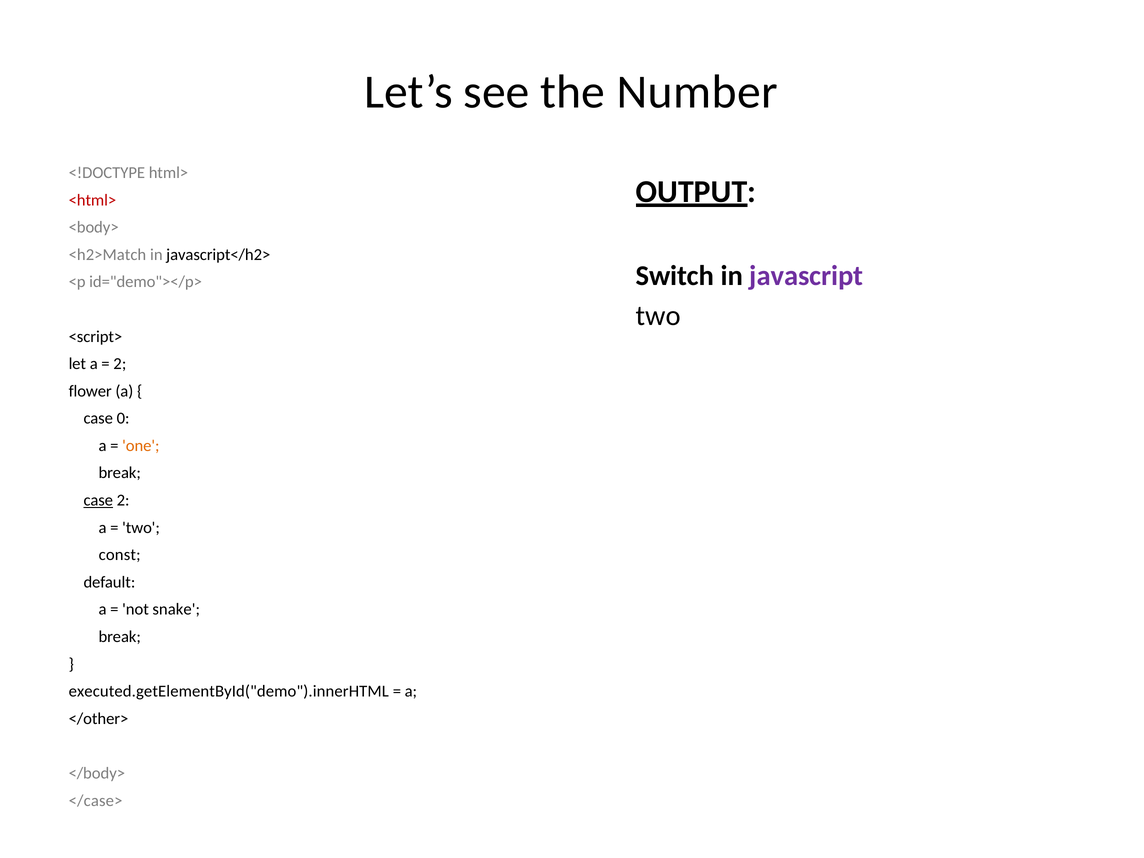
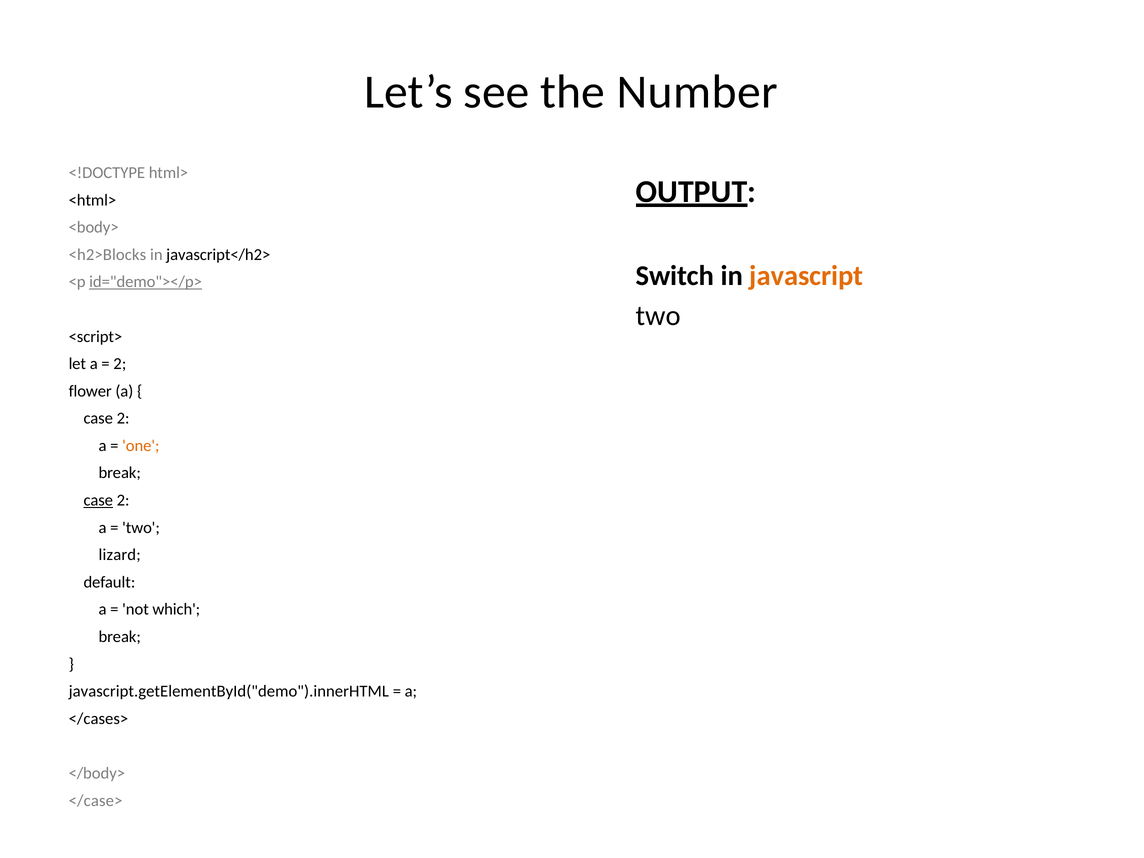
<html> colour: red -> black (92, 200)
<h2>Match: <h2>Match -> <h2>Blocks (107, 255)
javascript colour: purple -> orange (806, 276)
id="demo"></p> underline: none -> present (146, 282)
0: 0 -> 2 (123, 418)
const: const -> lizard (120, 555)
snake: snake -> which (176, 609)
executed.getElementById("demo").innerHTML: executed.getElementById("demo").innerHTML -> javascript.getElementById("demo").innerHTML (229, 691)
</other>: </other> -> </cases> (98, 719)
